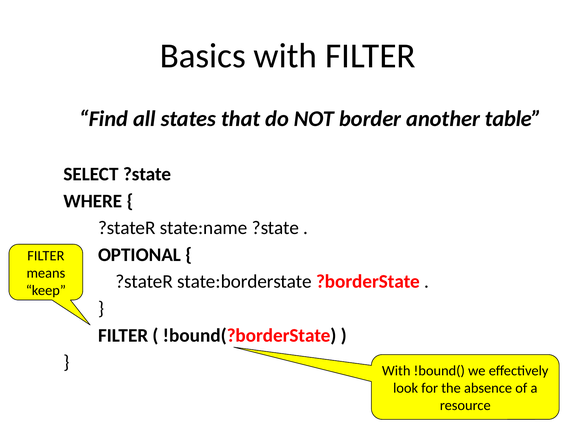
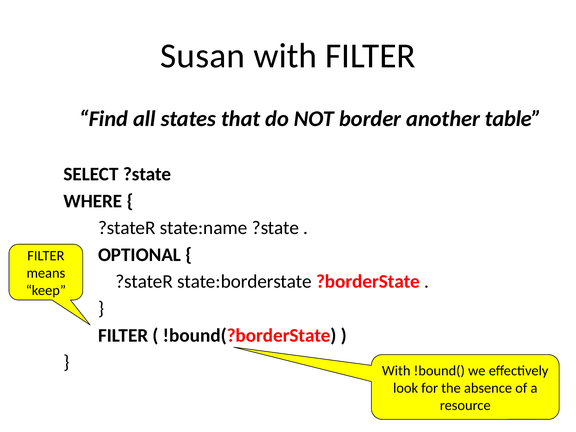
Basics: Basics -> Susan (203, 56)
